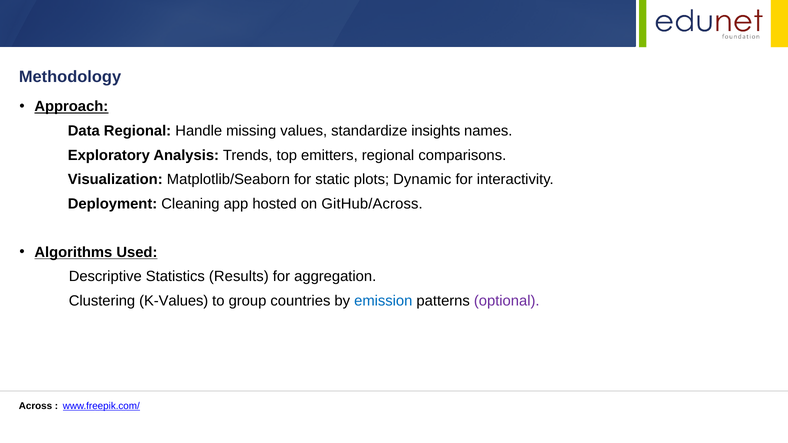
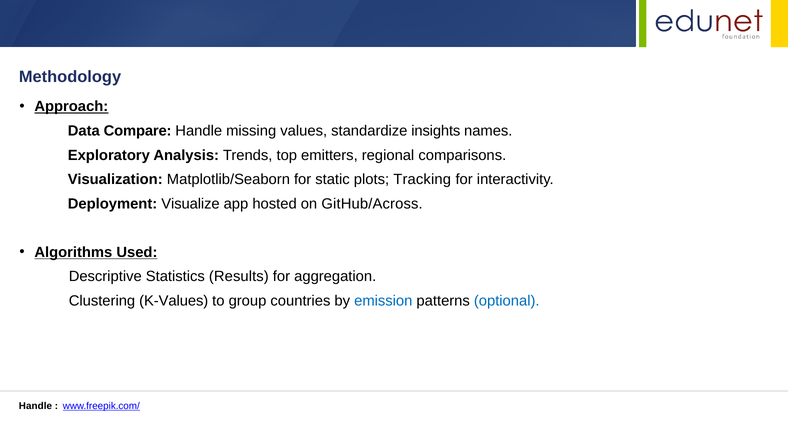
Data Regional: Regional -> Compare (138, 131)
Dynamic: Dynamic -> Tracking (422, 180)
Cleaning: Cleaning -> Visualize (190, 204)
optional colour: purple -> blue (507, 301)
Across: Across -> Handle (35, 406)
